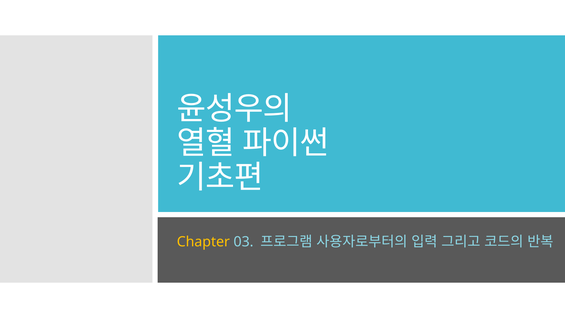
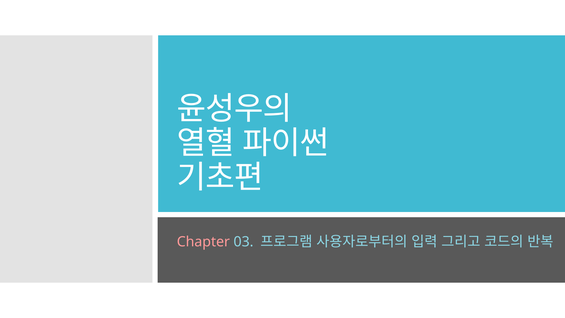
Chapter colour: yellow -> pink (203, 242)
